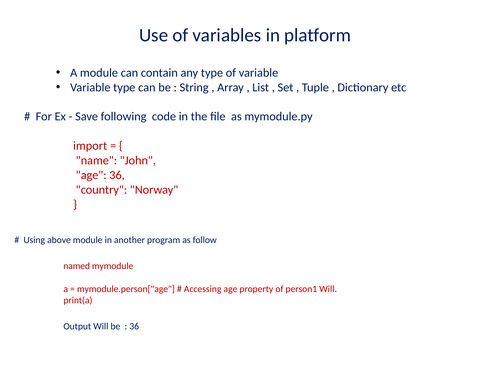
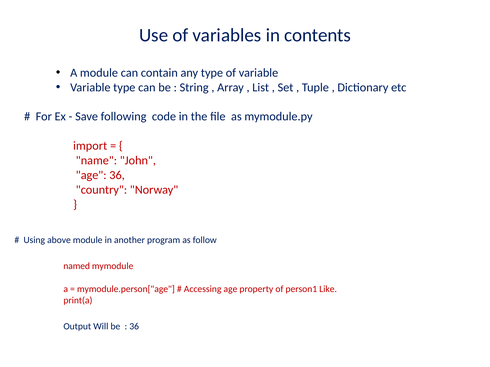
platform: platform -> contents (318, 35)
person1 Will: Will -> Like (328, 289)
